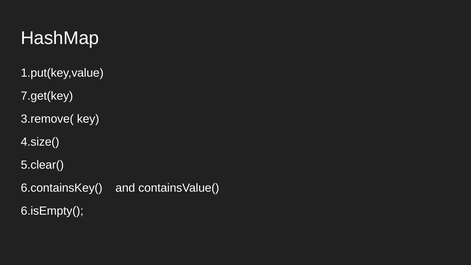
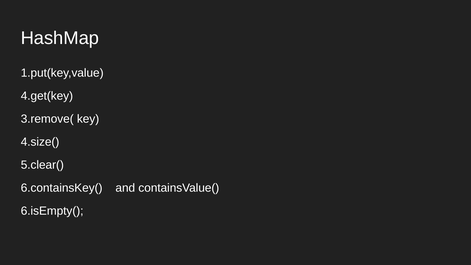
7.get(key: 7.get(key -> 4.get(key (47, 96)
